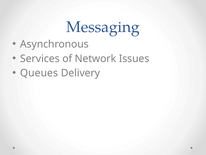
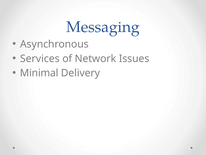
Queues: Queues -> Minimal (39, 73)
